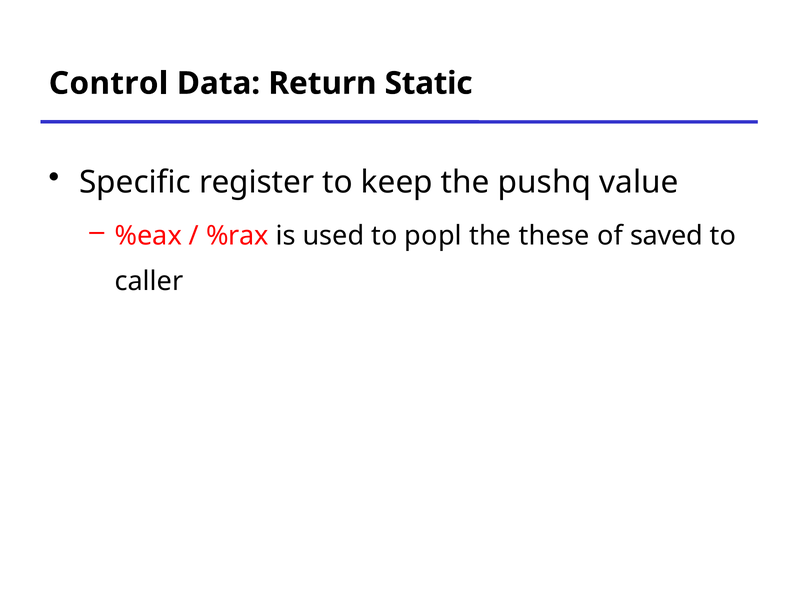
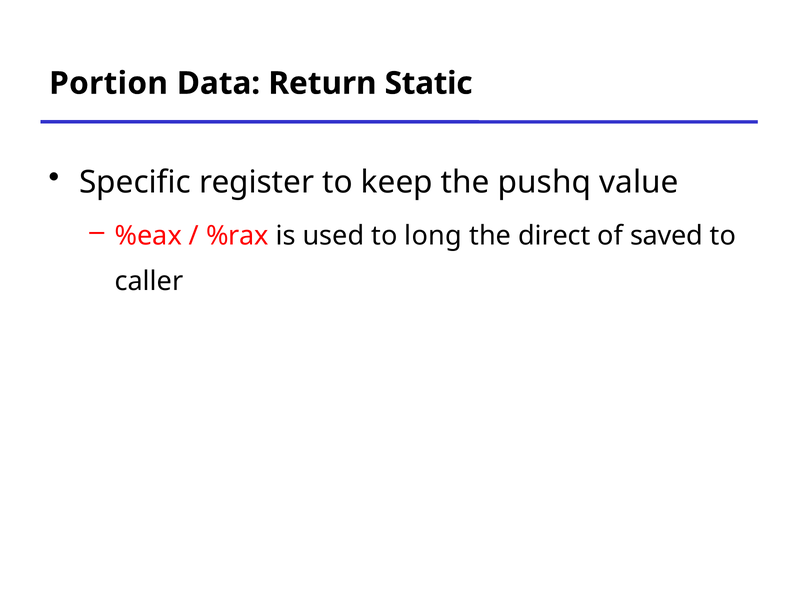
Control: Control -> Portion (109, 83)
popl: popl -> long (433, 236)
these: these -> direct (554, 236)
